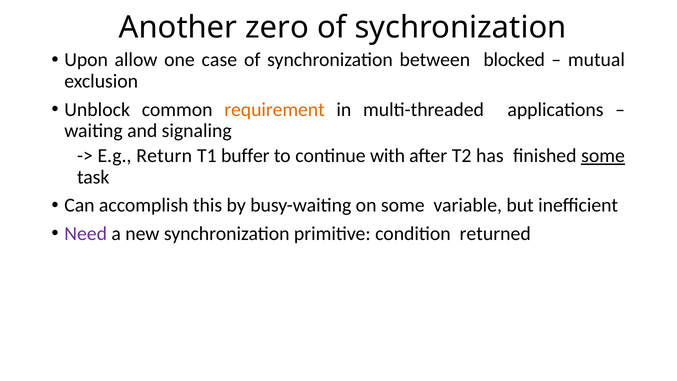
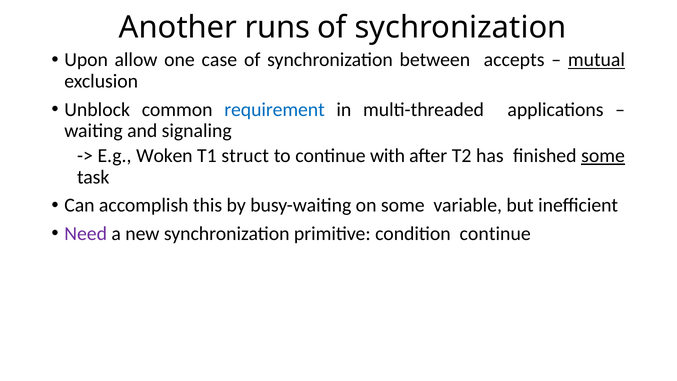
zero: zero -> runs (277, 28)
blocked: blocked -> accepts (514, 60)
mutual underline: none -> present (596, 60)
requirement colour: orange -> blue (275, 110)
Return: Return -> Woken (164, 156)
buffer: buffer -> struct (245, 156)
condition returned: returned -> continue (495, 234)
